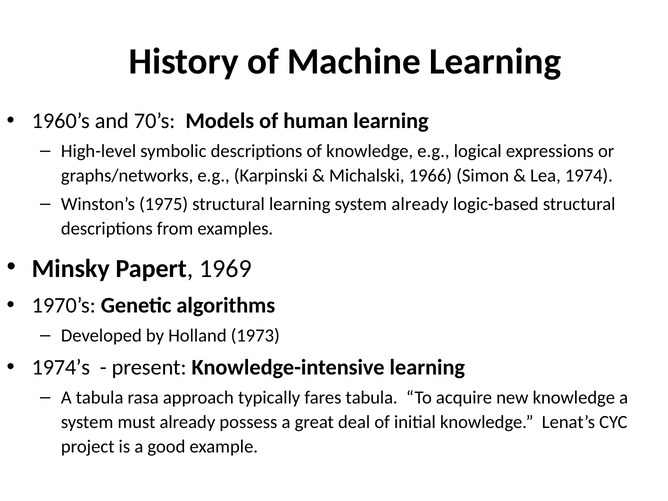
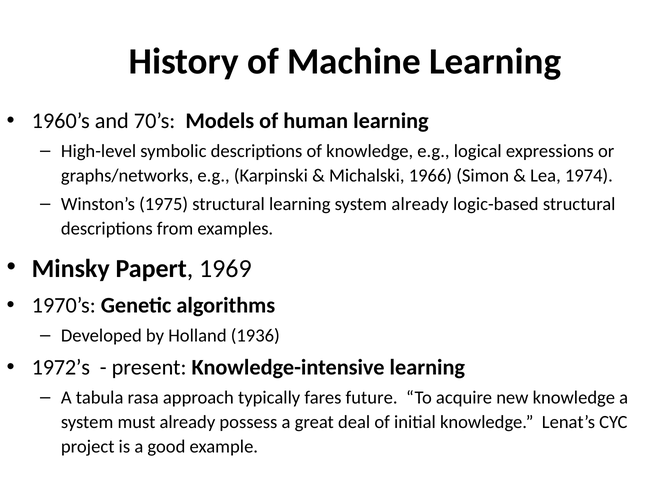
1973: 1973 -> 1936 (255, 336)
1974’s: 1974’s -> 1972’s (61, 367)
fares tabula: tabula -> future (372, 398)
